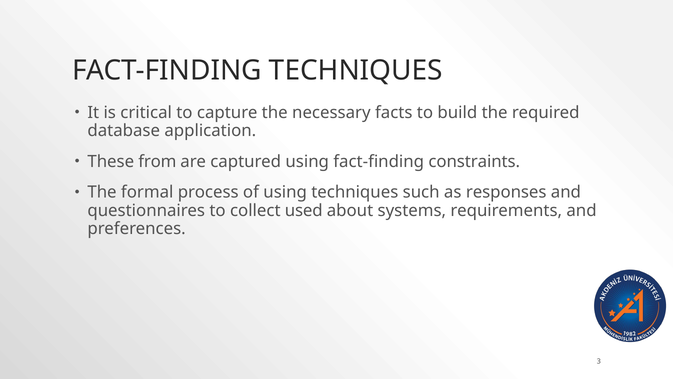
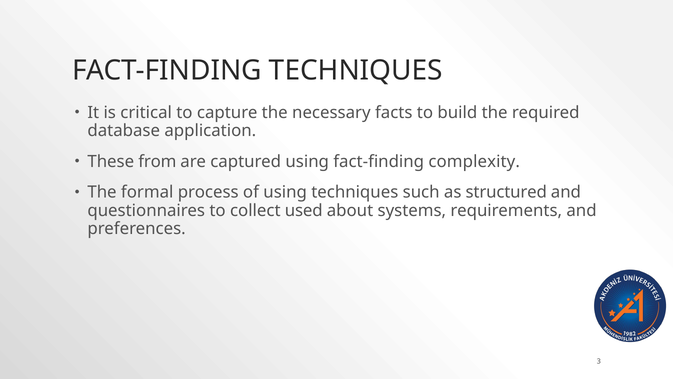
constraints: constraints -> complexity (474, 161)
responses: responses -> structured (506, 192)
